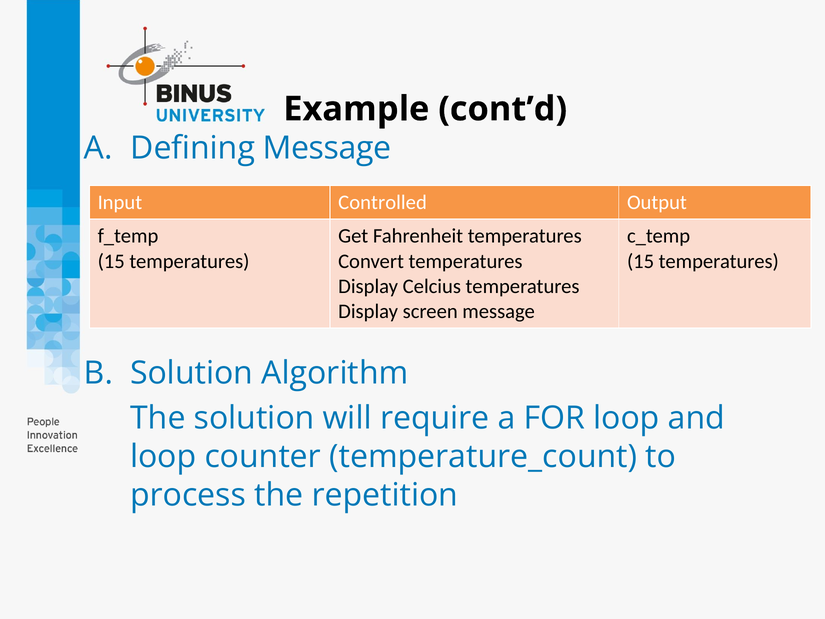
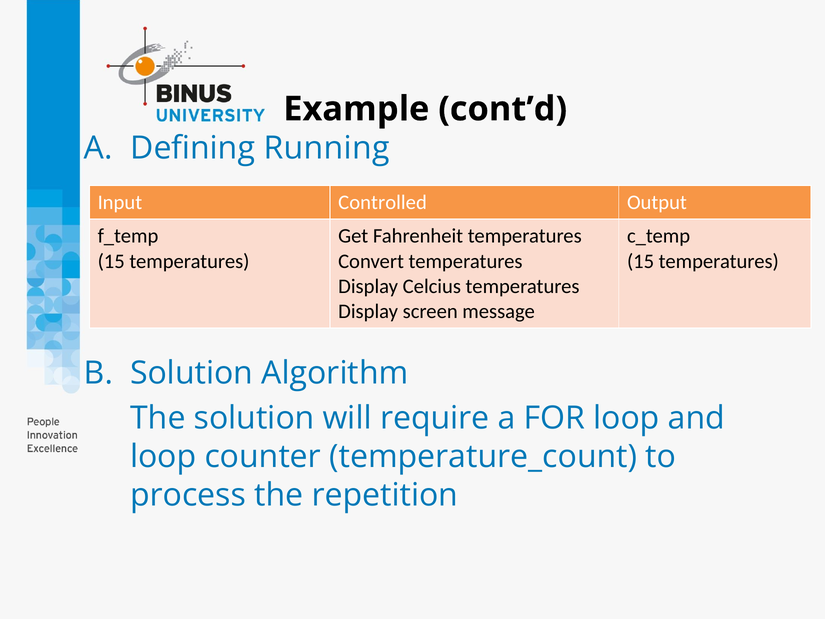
Defining Message: Message -> Running (327, 148)
